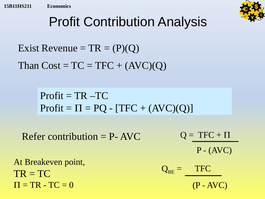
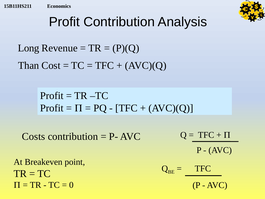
Exist: Exist -> Long (29, 48)
Refer: Refer -> Costs (34, 136)
